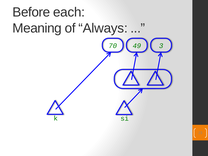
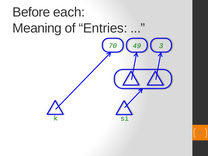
Always: Always -> Entries (103, 28)
